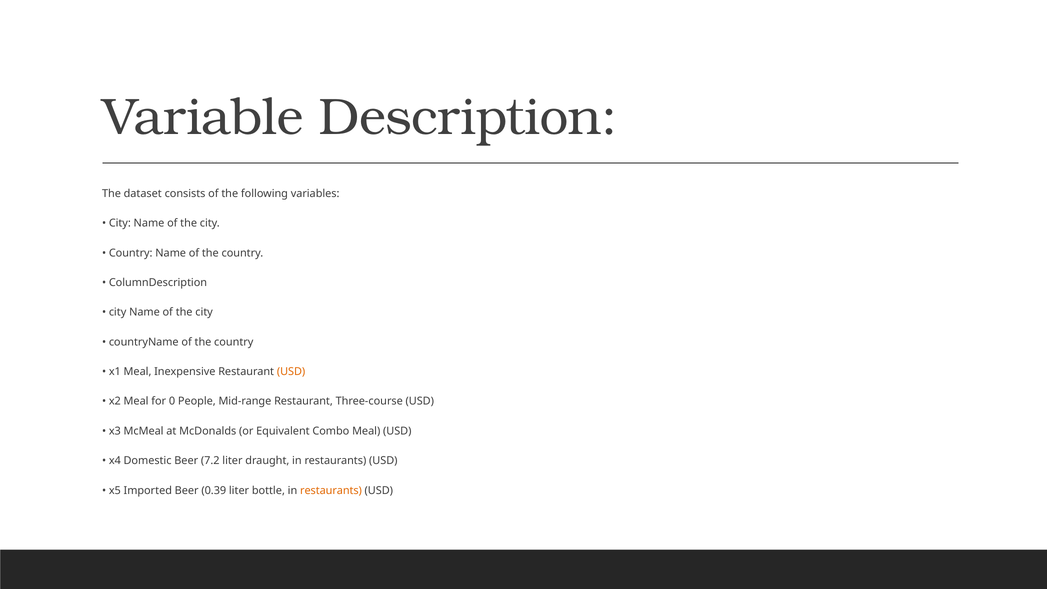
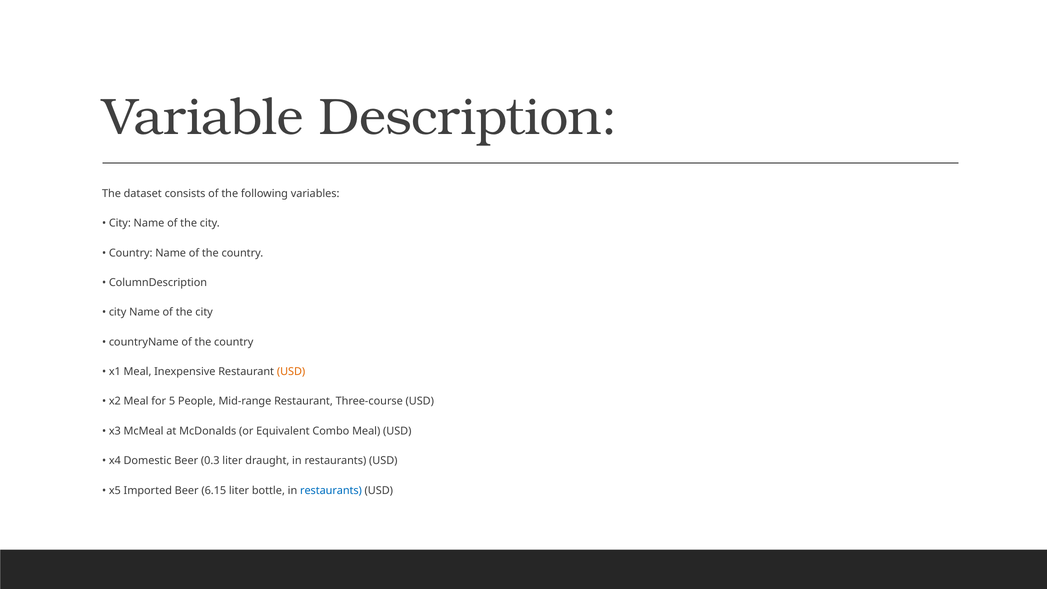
0: 0 -> 5 (172, 401)
7.2: 7.2 -> 0.3 (210, 461)
0.39: 0.39 -> 6.15 (214, 490)
restaurants colour: orange -> blue (331, 490)
